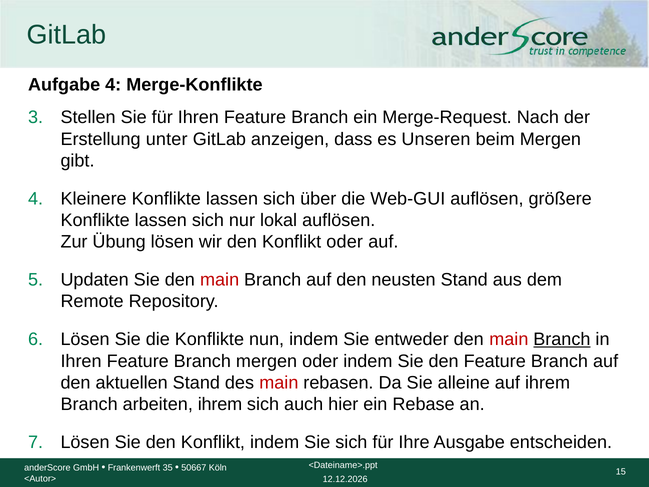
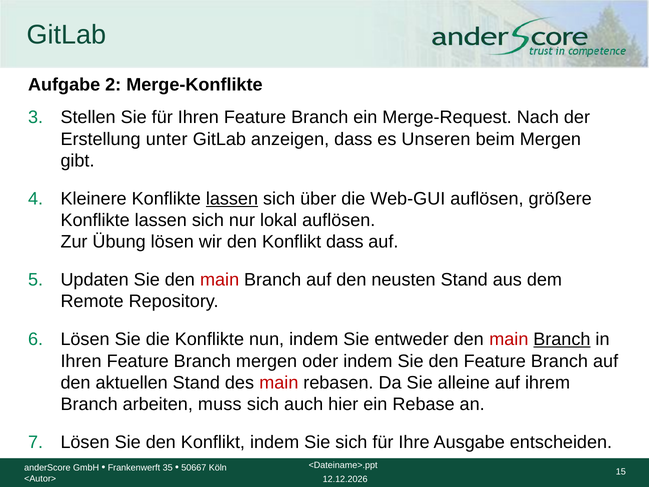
Aufgabe 4: 4 -> 2 (113, 85)
lassen underline: none -> present (232, 199)
Konflikt oder: oder -> dass (345, 242)
arbeiten ihrem: ihrem -> muss (220, 404)
